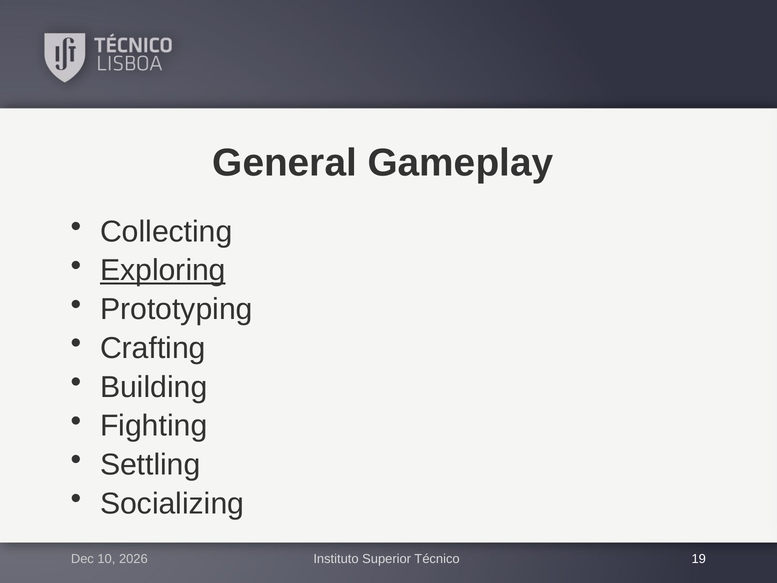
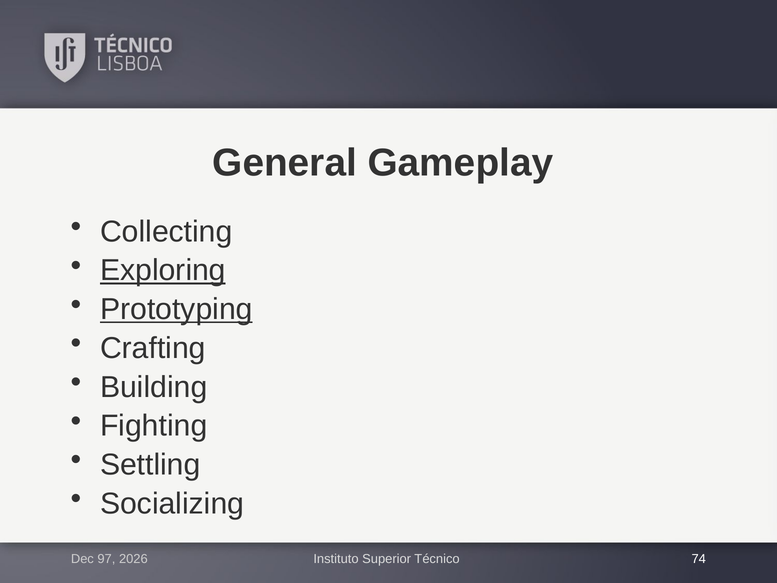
Prototyping underline: none -> present (176, 309)
10: 10 -> 97 (106, 559)
19: 19 -> 74 (699, 559)
